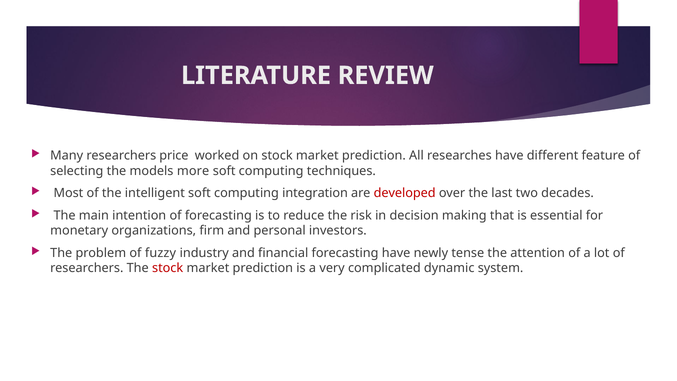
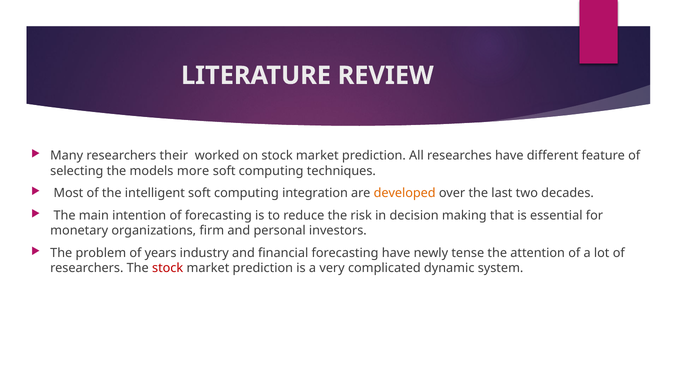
price: price -> their (174, 156)
developed colour: red -> orange (405, 193)
fuzzy: fuzzy -> years (161, 253)
